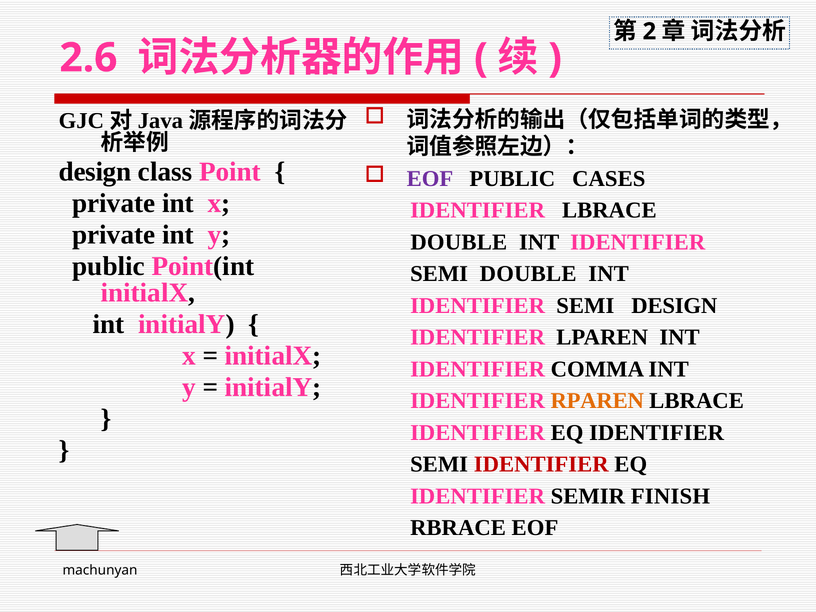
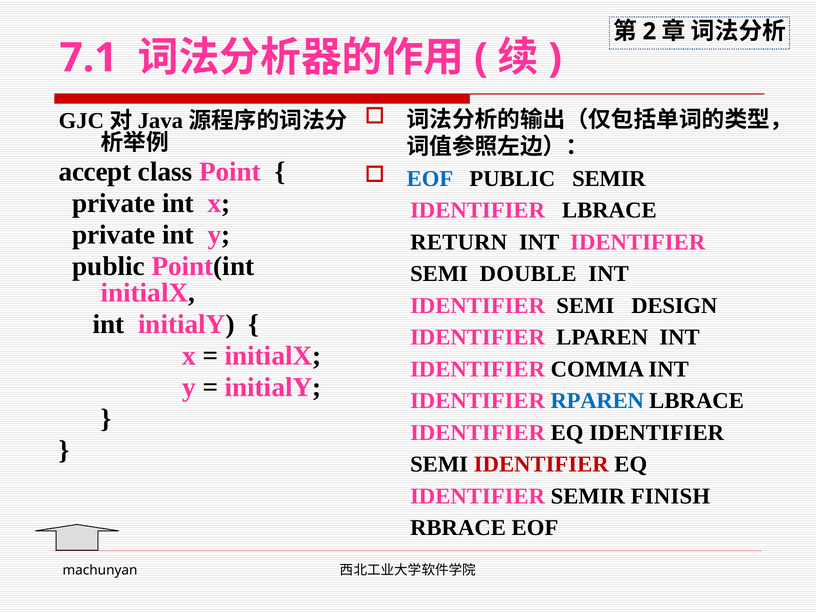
2.6: 2.6 -> 7.1 (88, 58)
design: design -> accept (95, 172)
EOF colour: purple -> blue (430, 179)
PUBLIC CASES: CASES -> SEMIR (609, 179)
DOUBLE: DOUBLE -> RETURN (459, 242)
RPAREN colour: orange -> blue (597, 401)
